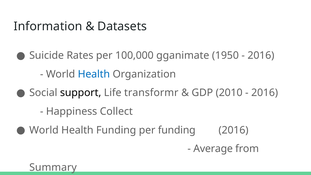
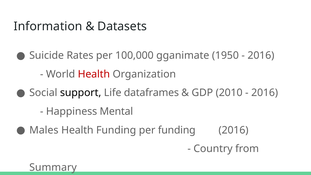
Health colour: blue -> red (94, 74)
transformr: transformr -> dataframes (151, 93)
Collect: Collect -> Mental (116, 111)
World: World -> Males (44, 130)
Average: Average -> Country (213, 149)
